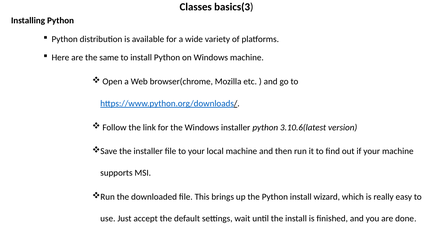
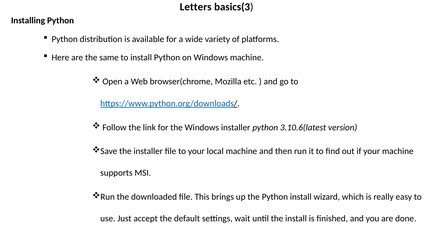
Classes: Classes -> Letters (196, 7)
